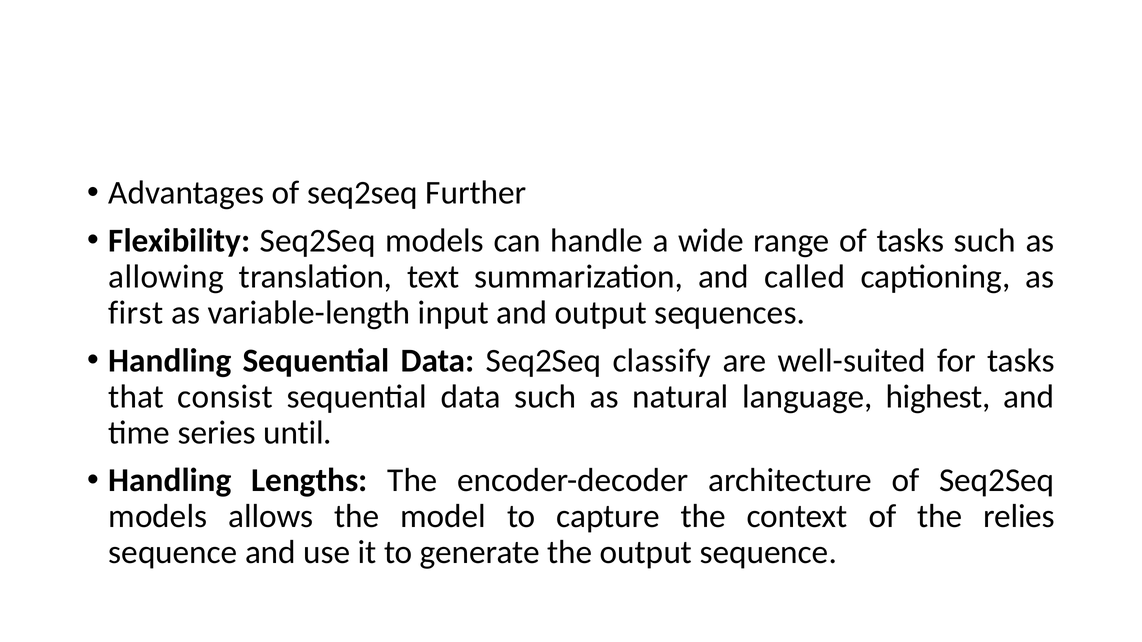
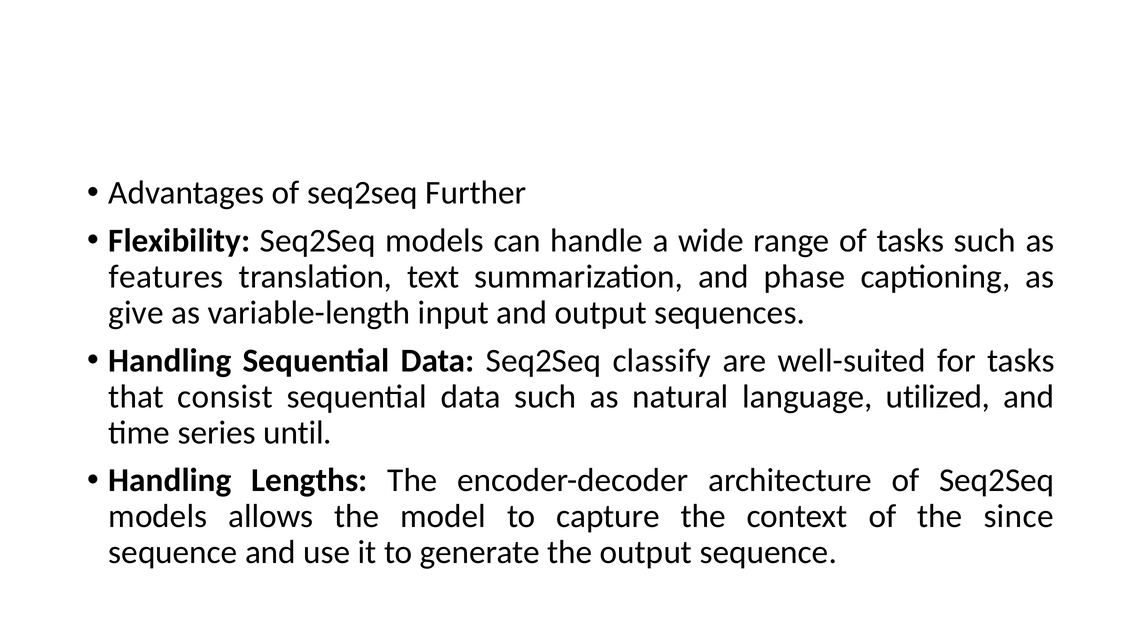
allowing: allowing -> features (166, 277)
called: called -> phase (805, 277)
first: first -> give (136, 313)
highest: highest -> utilized (938, 397)
relies: relies -> since (1019, 517)
